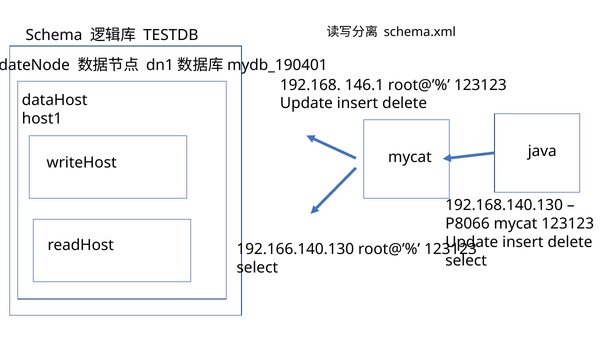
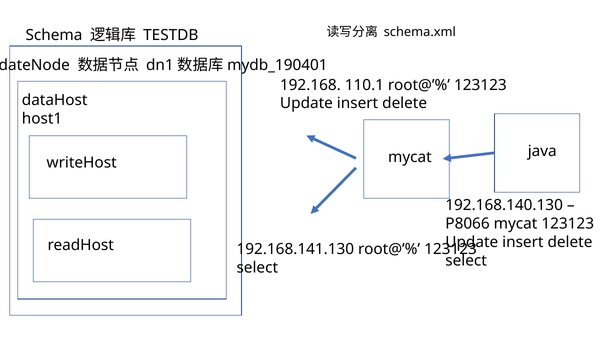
146.1: 146.1 -> 110.1 (364, 85)
192.166.140.130: 192.166.140.130 -> 192.168.141.130 (295, 250)
